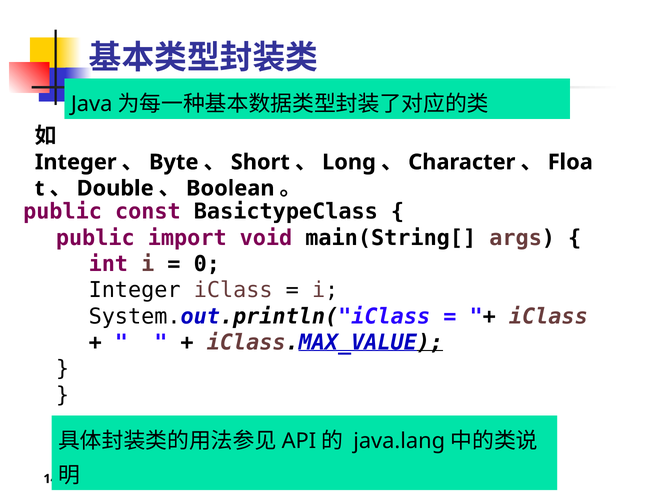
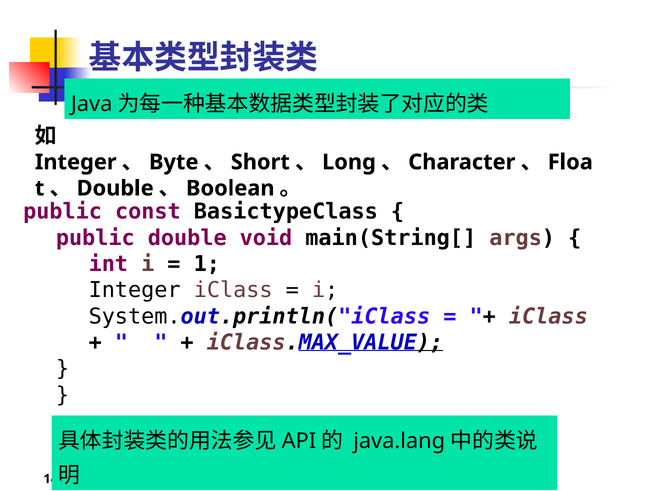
public import: import -> double (187, 238)
0: 0 -> 1 (207, 264)
